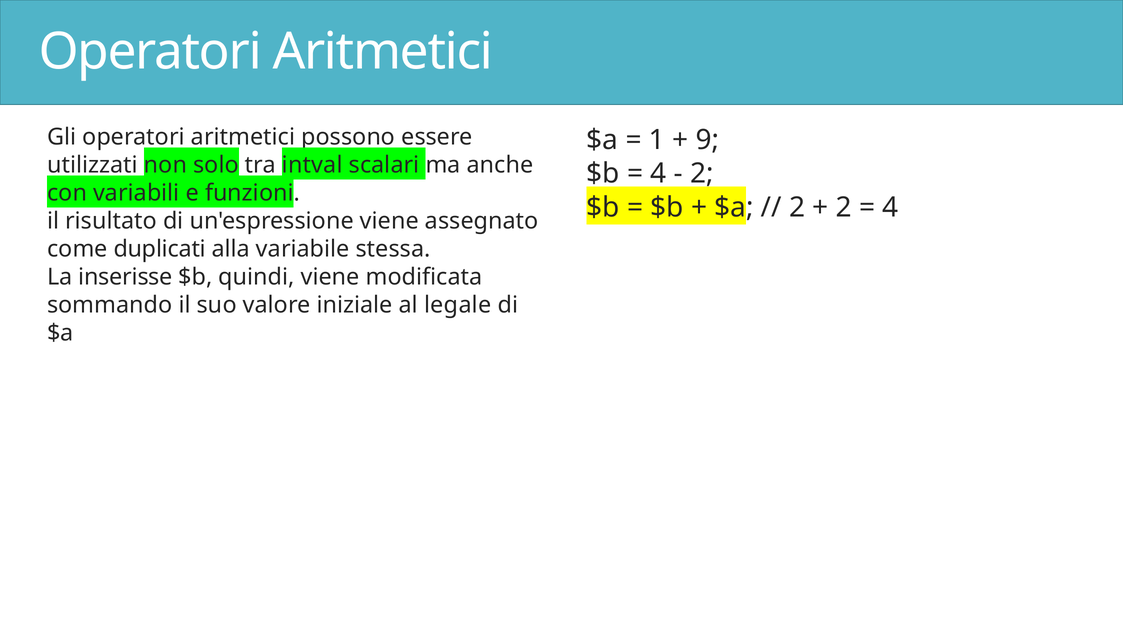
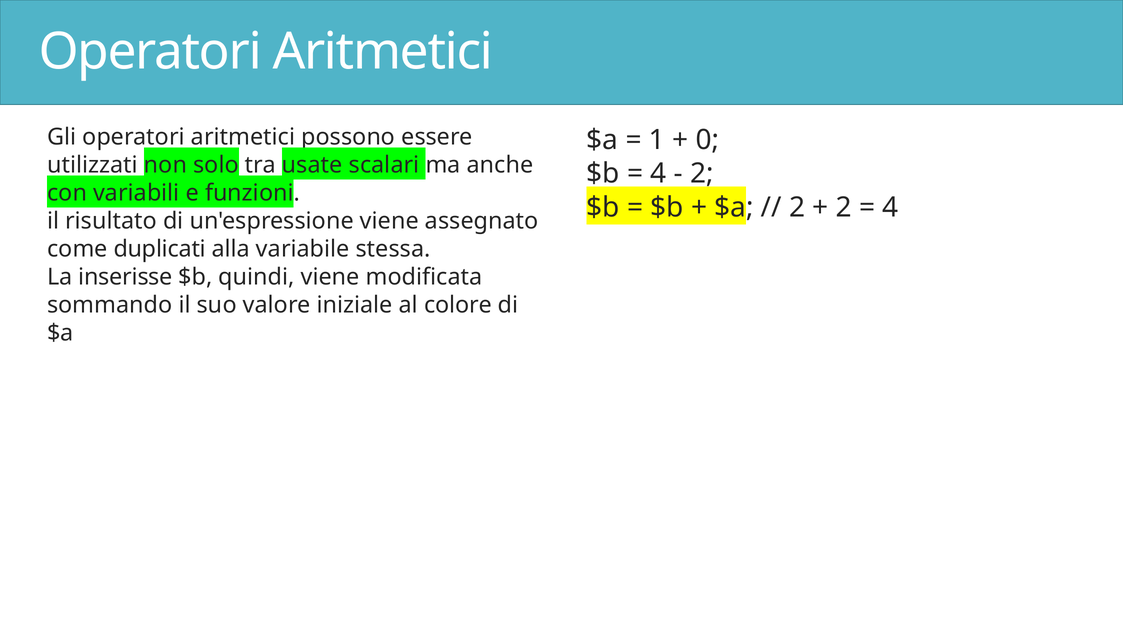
9: 9 -> 0 (707, 140)
intval: intval -> usate (312, 165)
legale: legale -> colore (458, 305)
